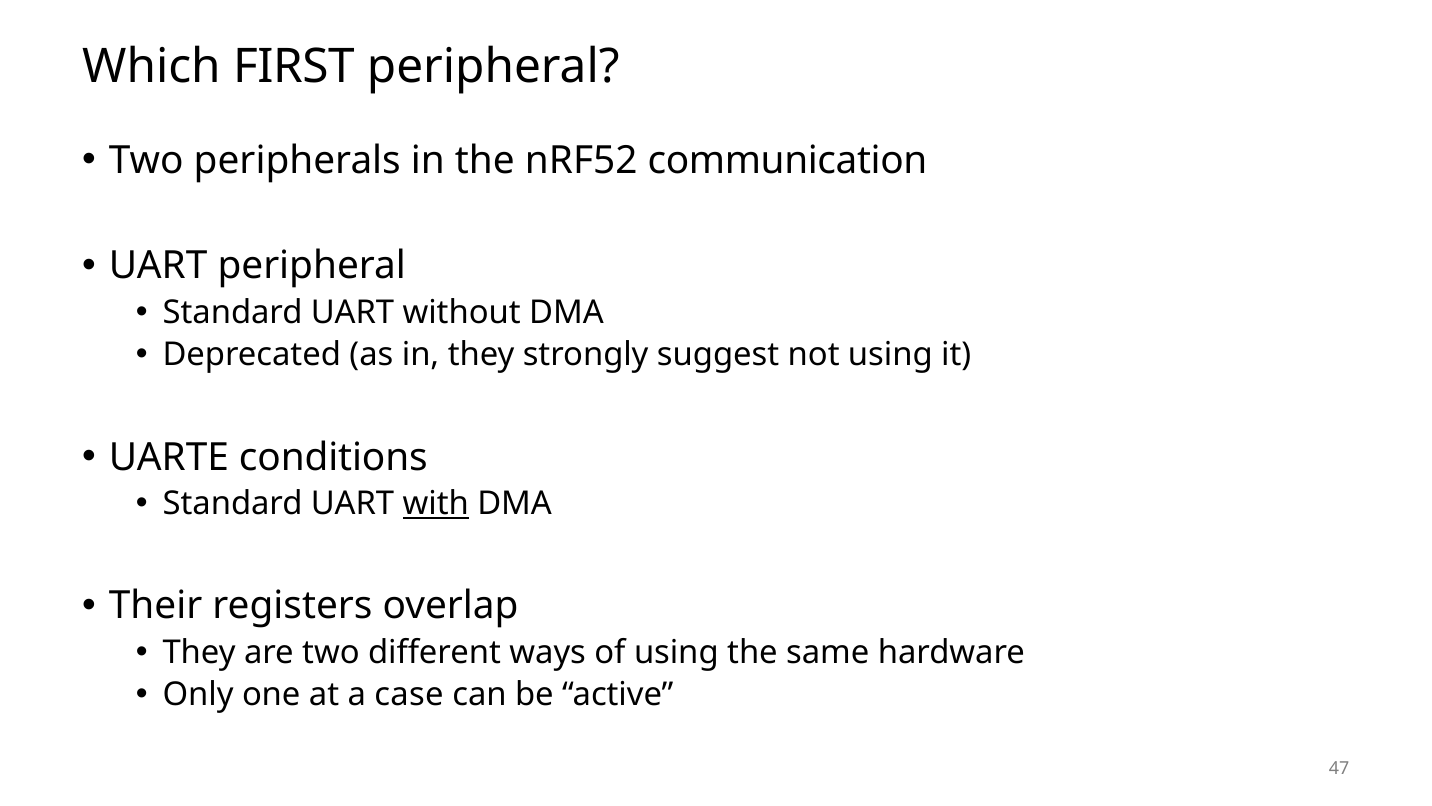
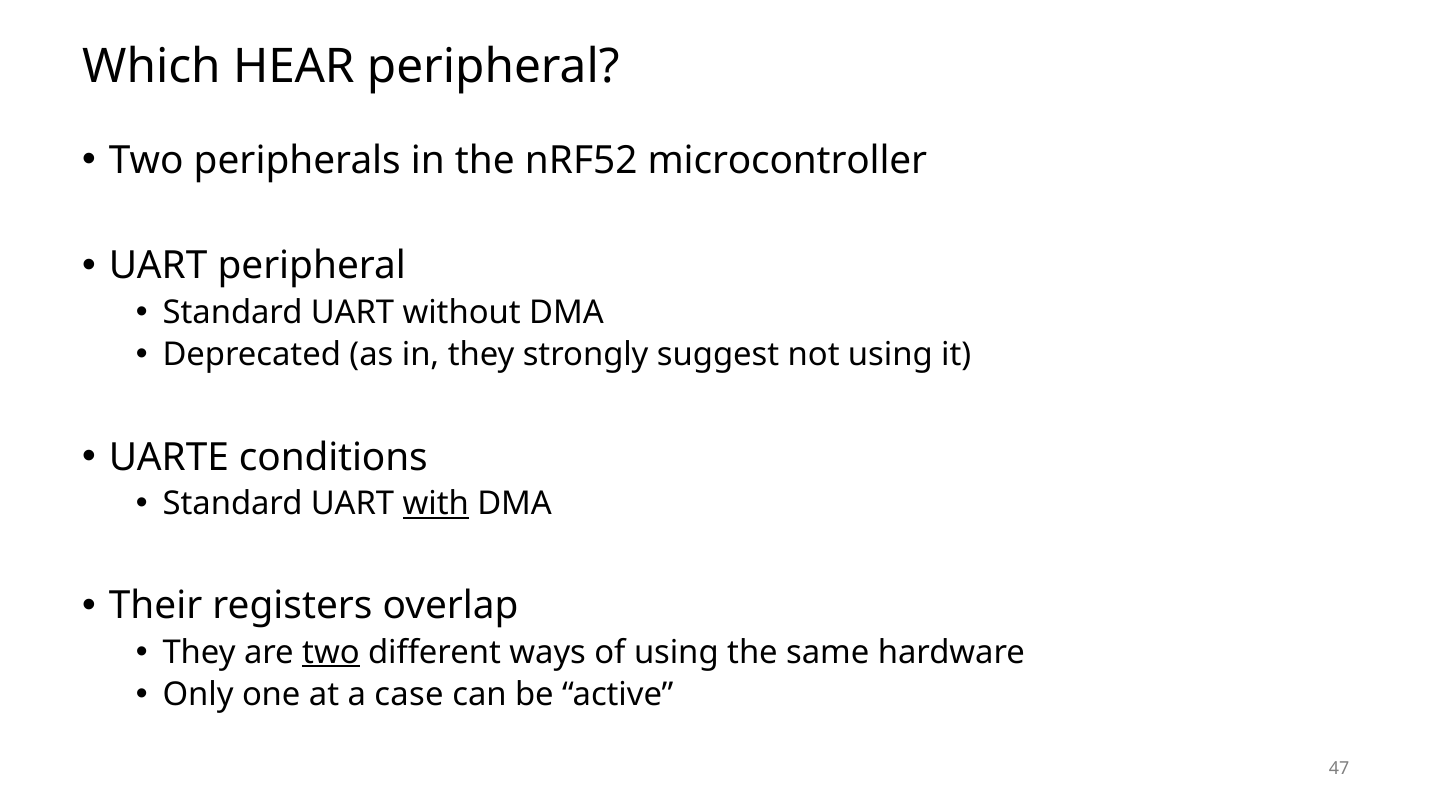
FIRST: FIRST -> HEAR (294, 67)
communication: communication -> microcontroller (787, 160)
two underline: none -> present (331, 652)
